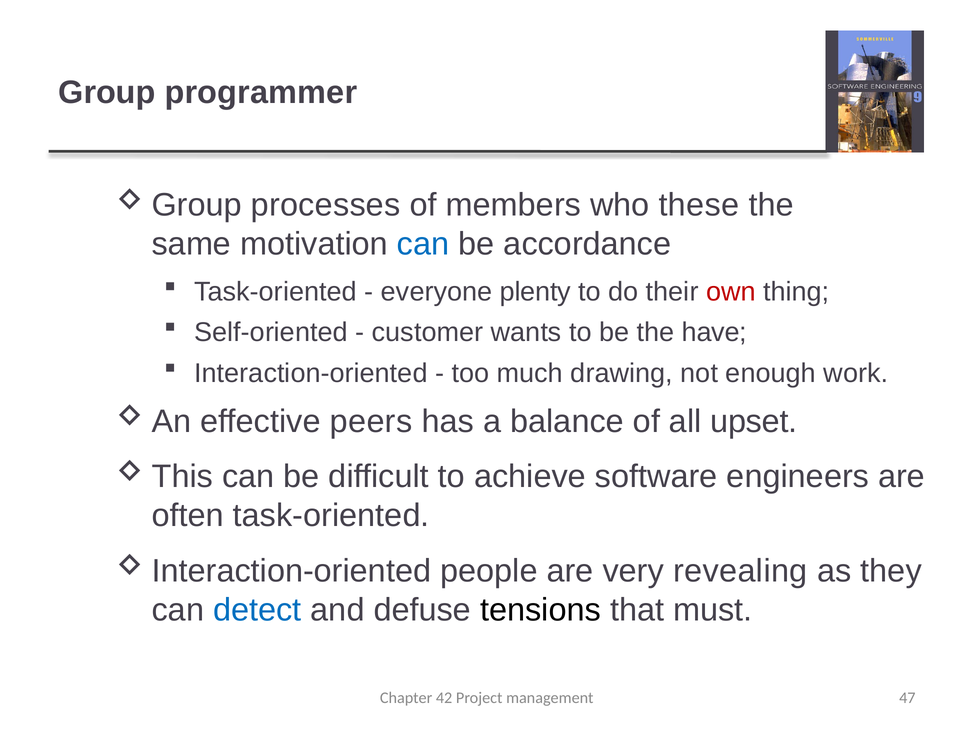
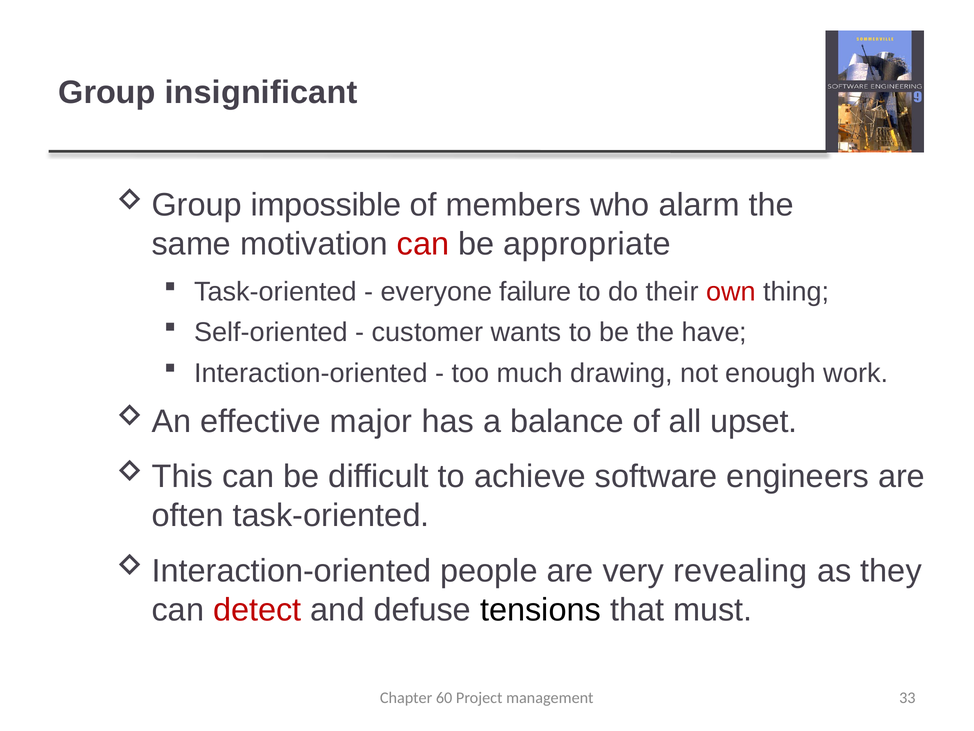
programmer: programmer -> insignificant (261, 92)
processes: processes -> impossible (326, 205)
these: these -> alarm (699, 205)
can colour: blue -> red (423, 244)
accordance: accordance -> appropriate (587, 244)
plenty: plenty -> failure (535, 292)
peers: peers -> major (371, 421)
detect colour: blue -> red (257, 609)
42: 42 -> 60 (444, 697)
47: 47 -> 33 (907, 697)
